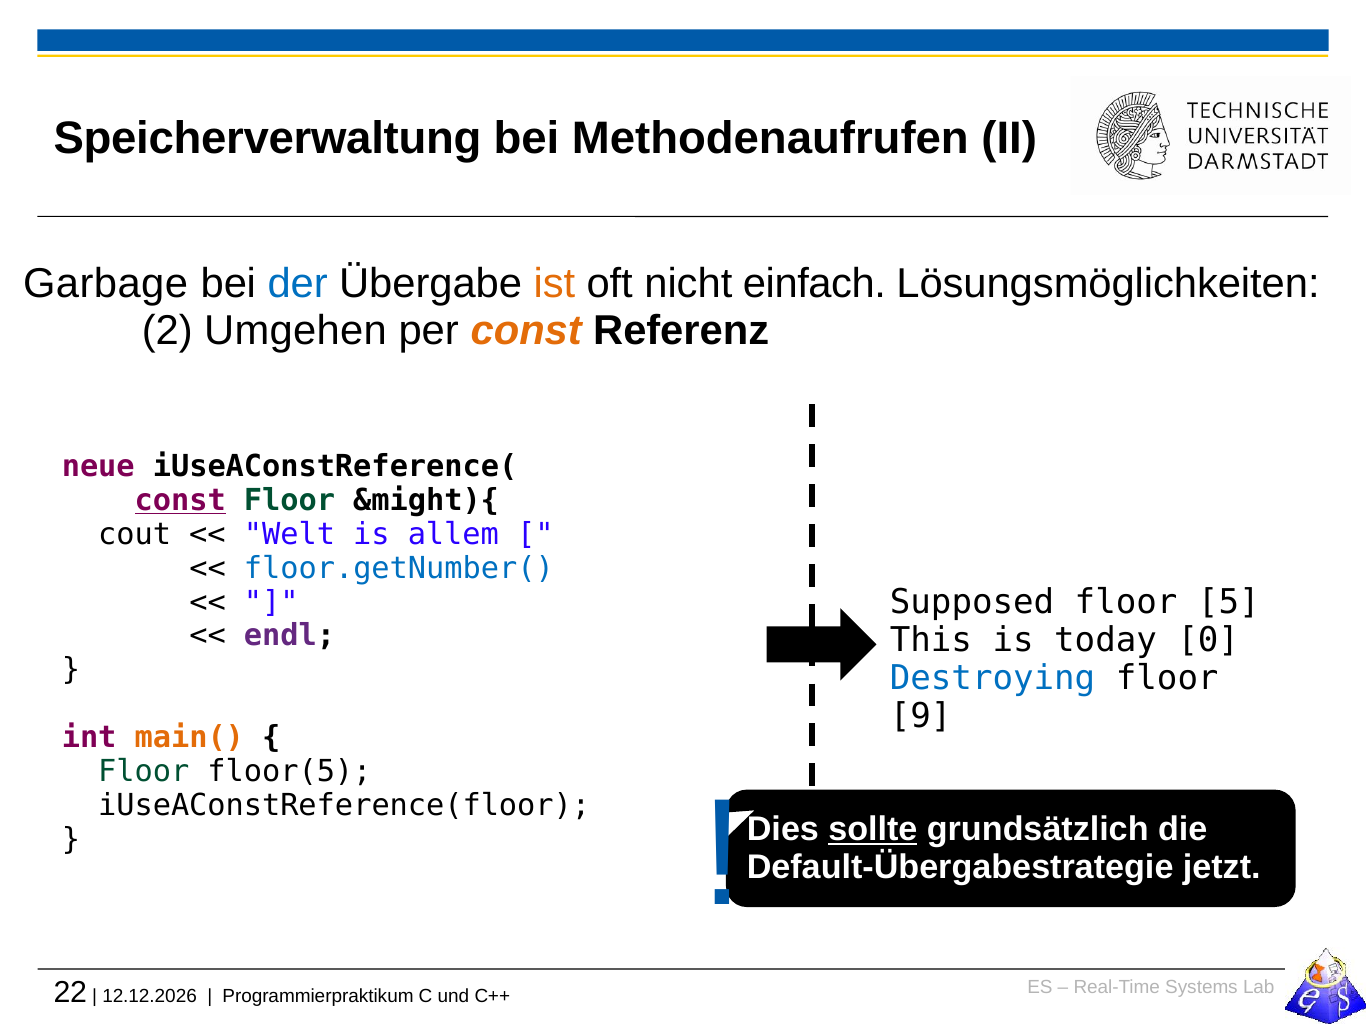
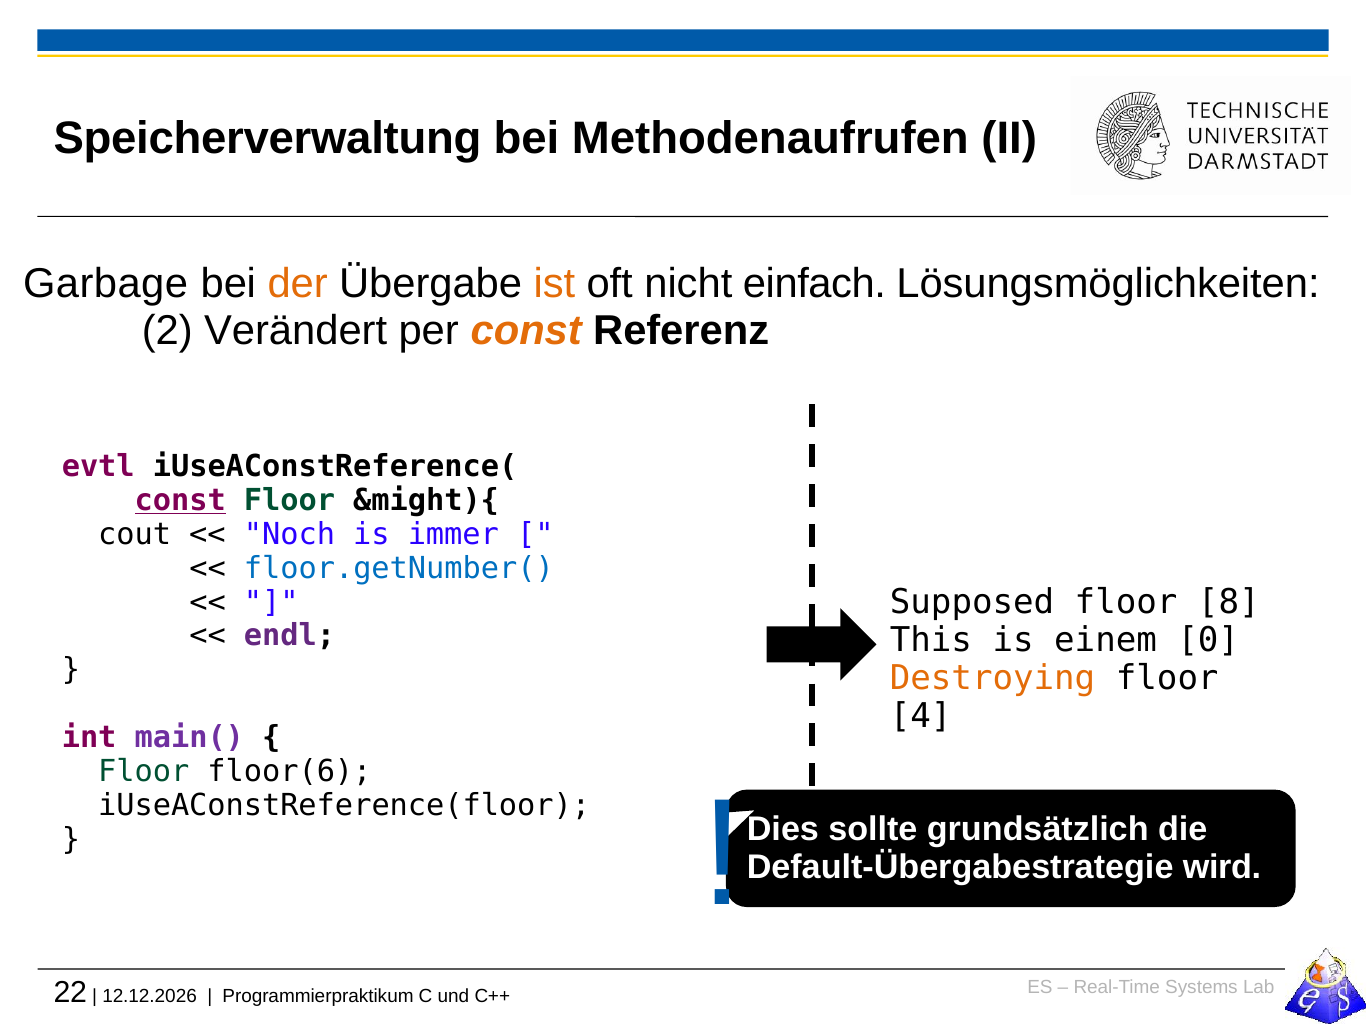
der colour: blue -> orange (298, 284)
Umgehen: Umgehen -> Verändert (296, 331)
neue: neue -> evtl (98, 467)
Welt: Welt -> Noch (289, 535)
allem: allem -> immer (453, 535)
5: 5 -> 8 (1229, 603)
today: today -> einem (1106, 641)
Destroying colour: blue -> orange (993, 679)
9: 9 -> 4 (921, 717)
main( colour: orange -> purple (189, 738)
floor(5: floor(5 -> floor(6 (289, 772)
sollte underline: present -> none (873, 830)
jetzt: jetzt -> wird (1222, 868)
